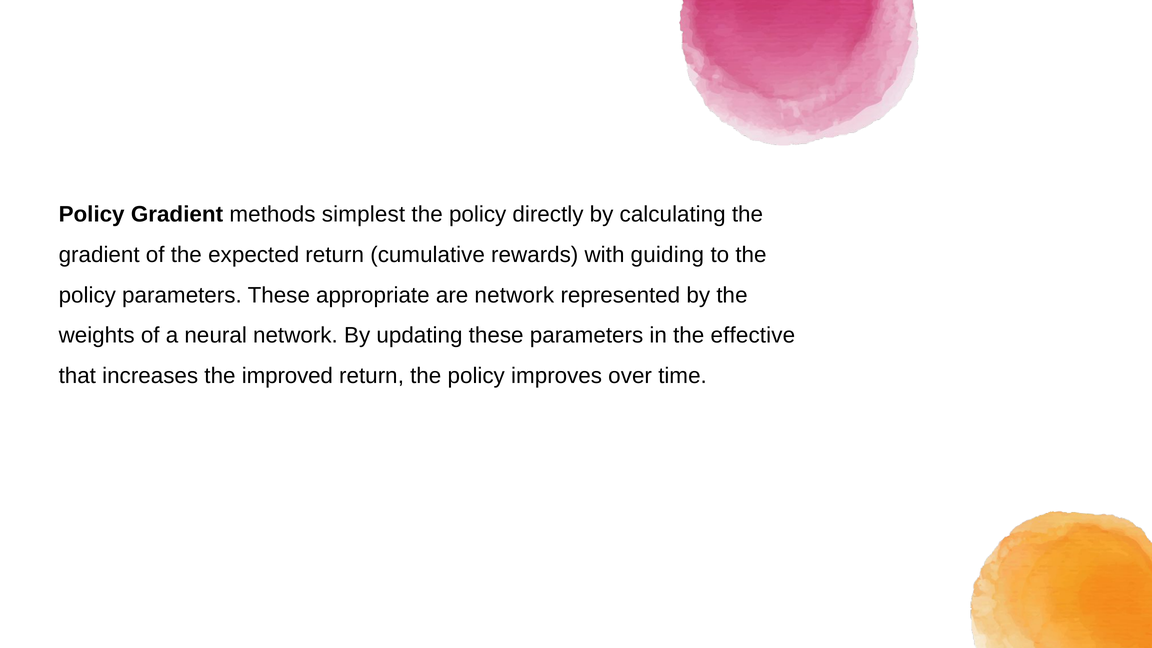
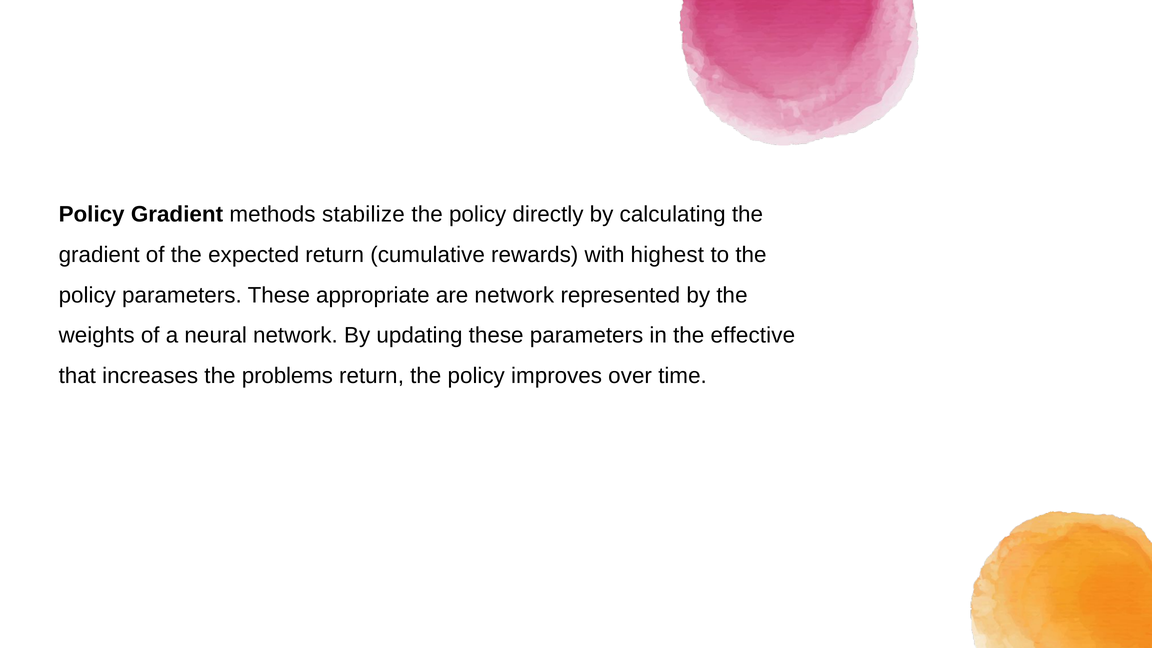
simplest: simplest -> stabilize (363, 215)
guiding: guiding -> highest (667, 255)
improved: improved -> problems (287, 376)
